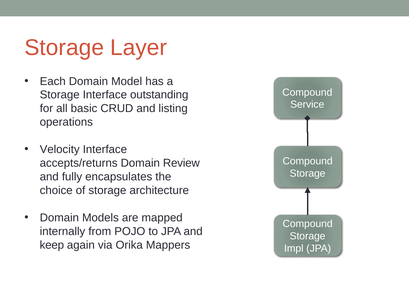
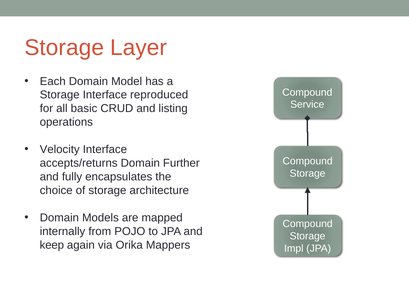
outstanding: outstanding -> reproduced (159, 95)
Review: Review -> Further (181, 163)
